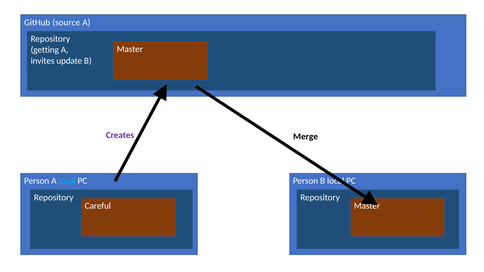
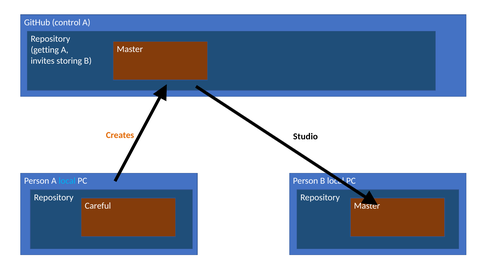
source: source -> control (66, 23)
update: update -> storing (69, 61)
Creates colour: purple -> orange (120, 135)
Merge: Merge -> Studio (306, 137)
